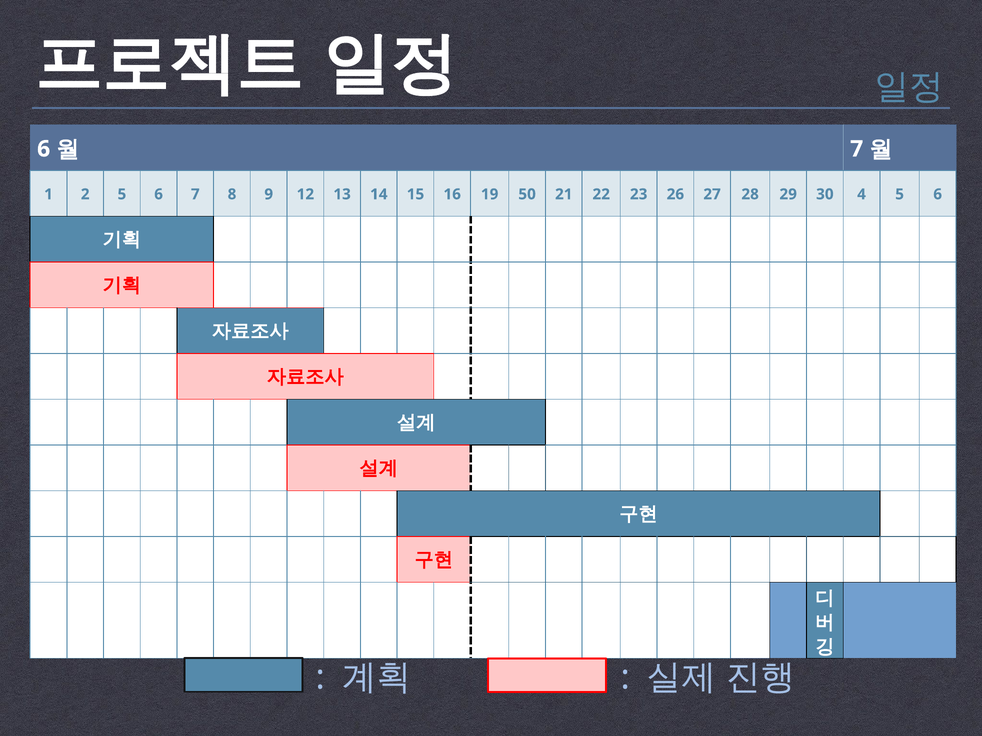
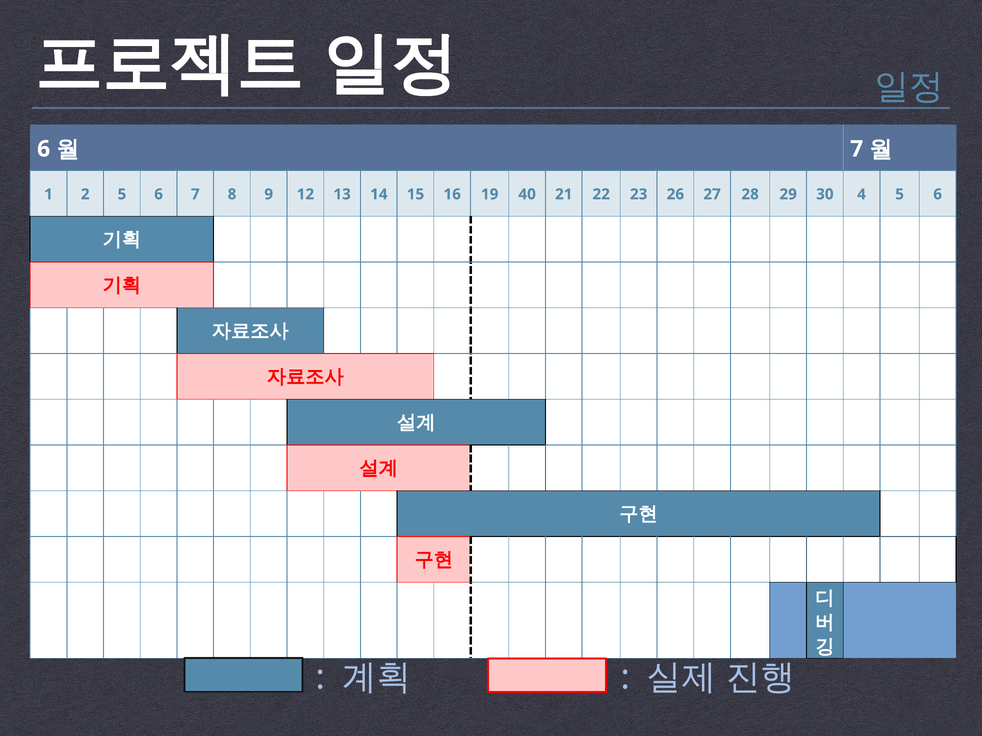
50: 50 -> 40 (527, 194)
